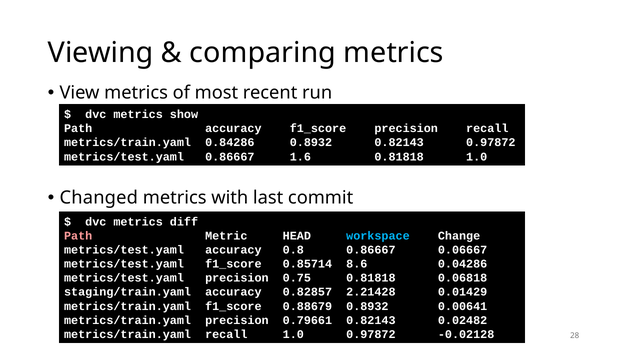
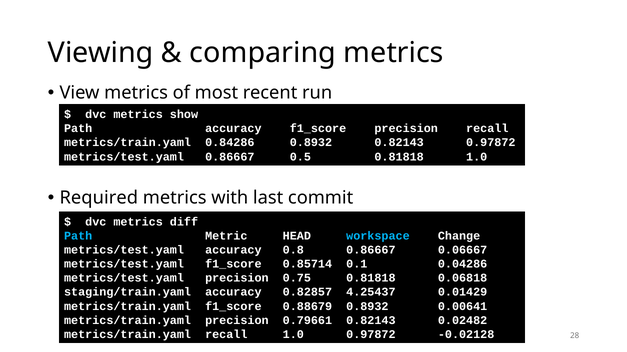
1.6: 1.6 -> 0.5 (300, 157)
Changed: Changed -> Required (99, 198)
Path colour: pink -> light blue (78, 236)
8.6: 8.6 -> 0.1 (357, 264)
2.21428: 2.21428 -> 4.25437 (371, 293)
